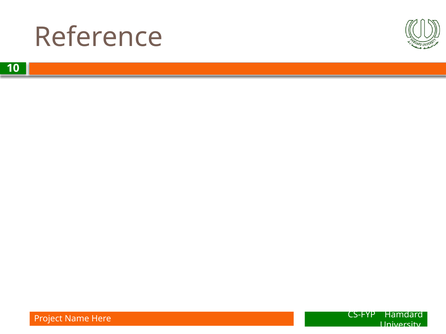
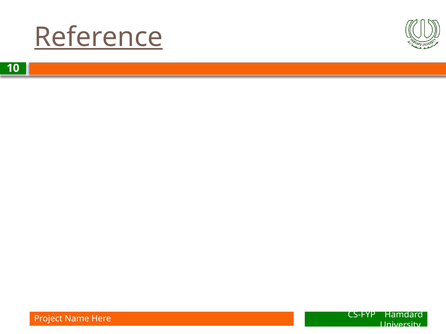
Reference underline: none -> present (99, 37)
